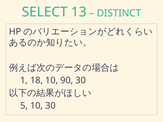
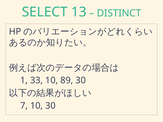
18: 18 -> 33 (37, 81)
90: 90 -> 89 (67, 81)
5: 5 -> 7 (24, 106)
